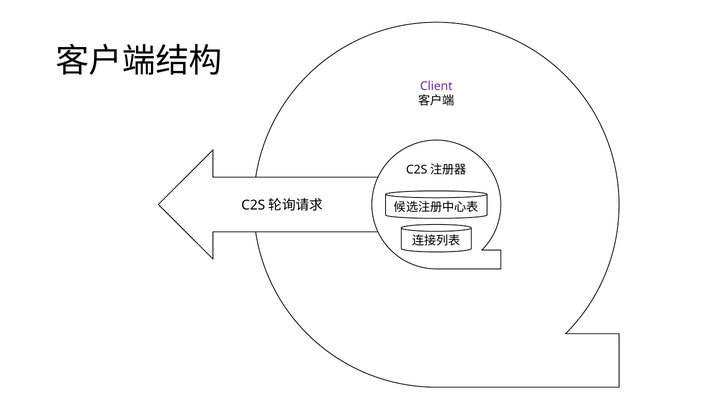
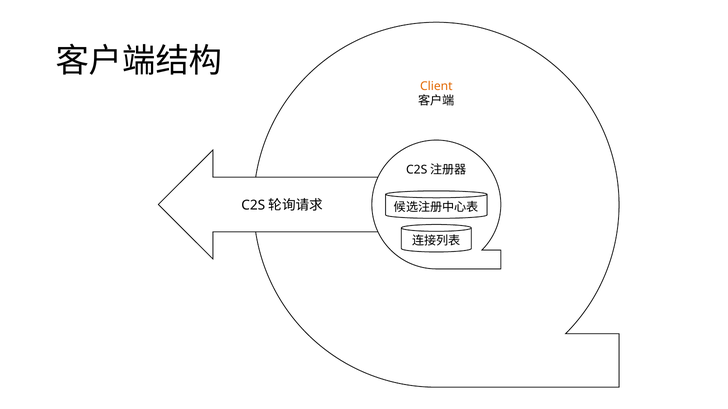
Client colour: purple -> orange (436, 87)
